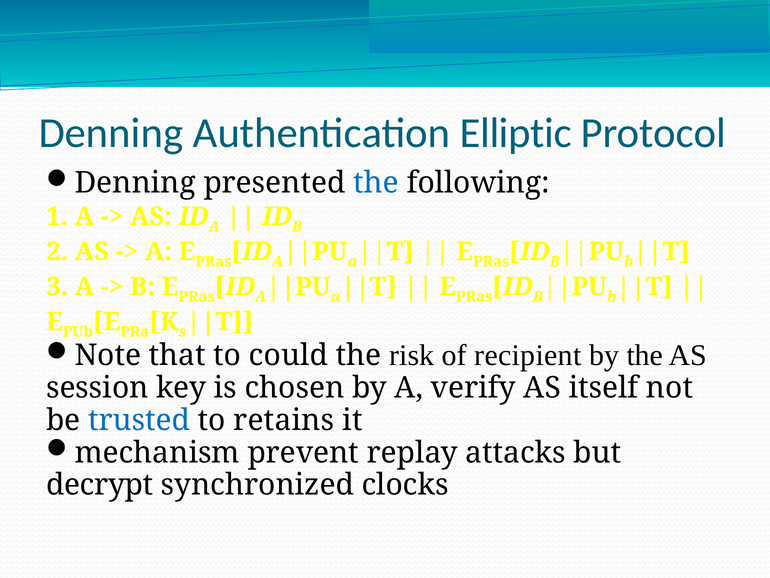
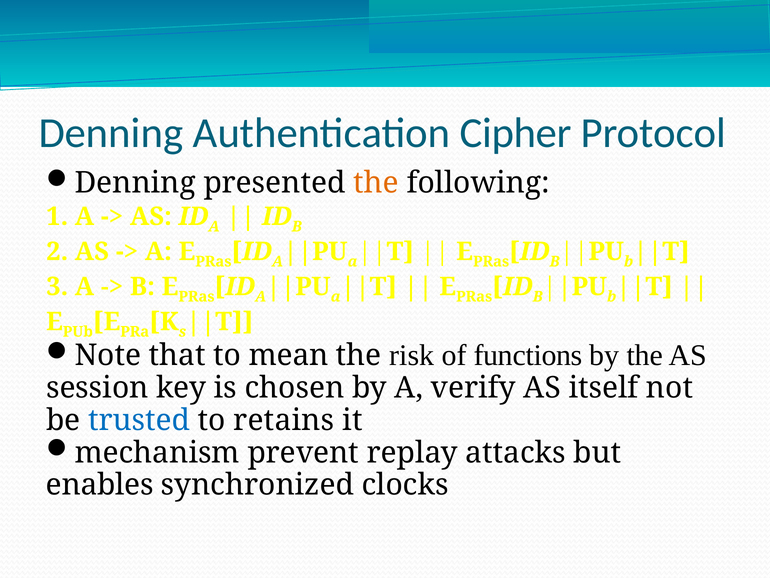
Elliptic: Elliptic -> Cipher (516, 133)
the colour: blue -> orange (376, 183)
could: could -> mean (289, 355)
recipient: recipient -> functions (528, 355)
decrypt: decrypt -> enables (100, 485)
